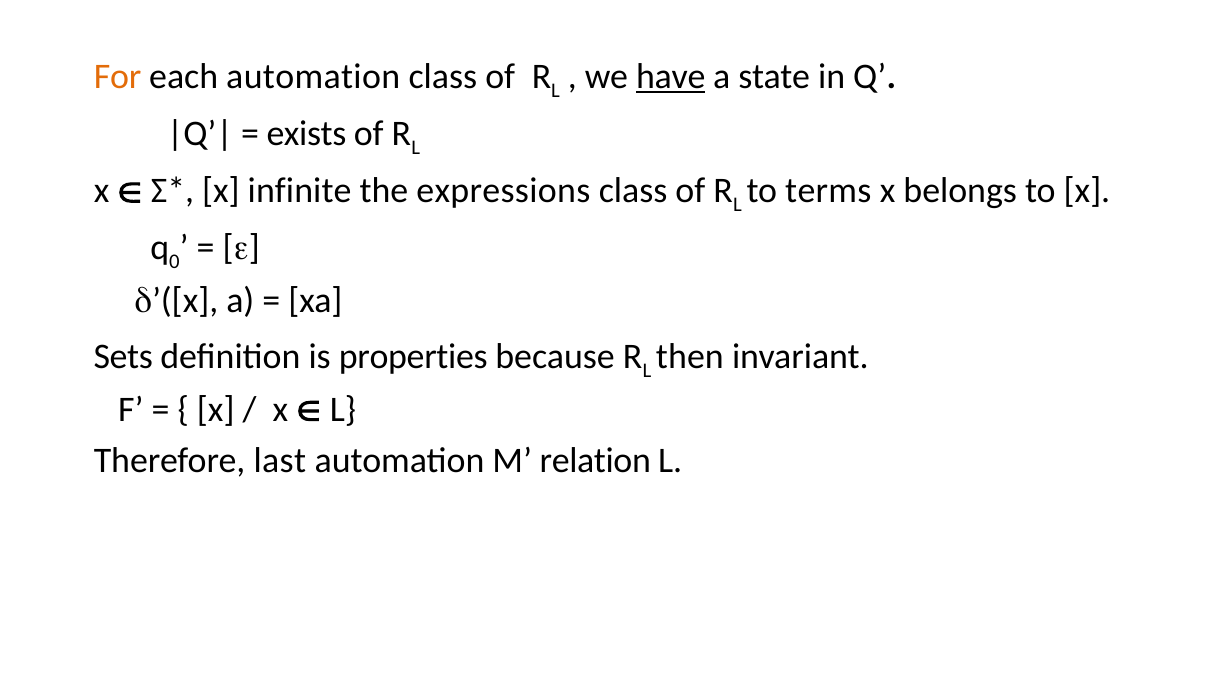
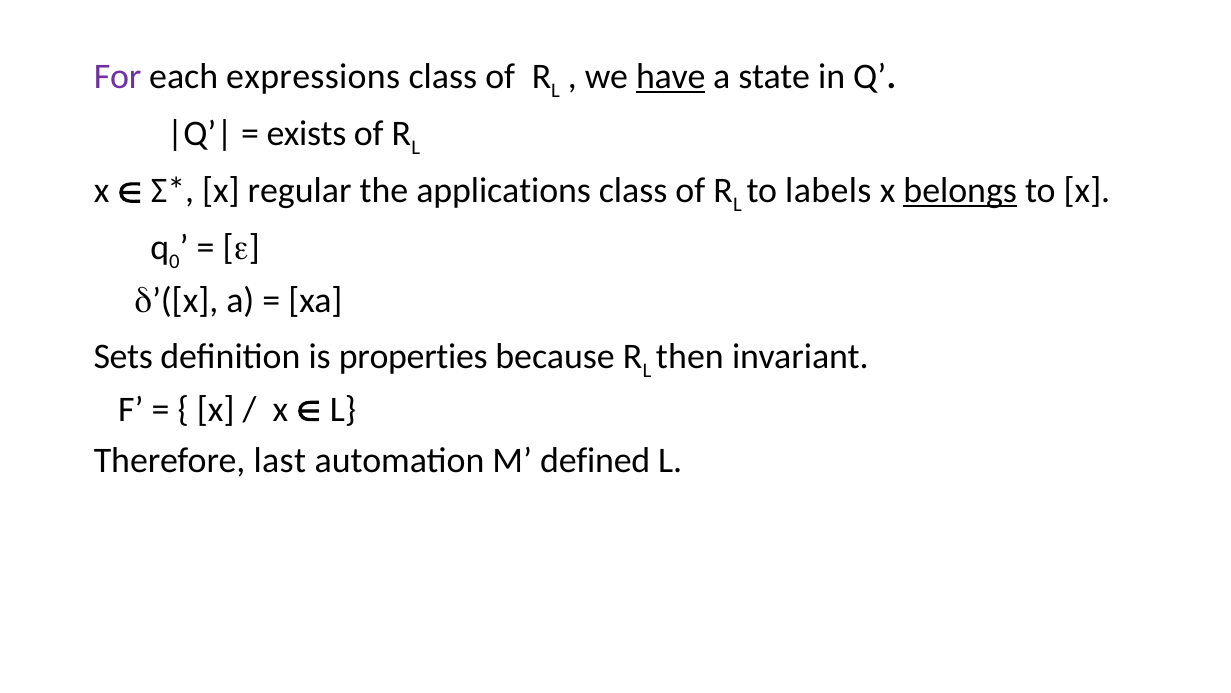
For colour: orange -> purple (118, 77)
each automation: automation -> expressions (313, 77)
infinite: infinite -> regular (300, 191)
expressions: expressions -> applications (504, 191)
terms: terms -> labels (828, 191)
belongs underline: none -> present (960, 191)
relation: relation -> defined (595, 461)
